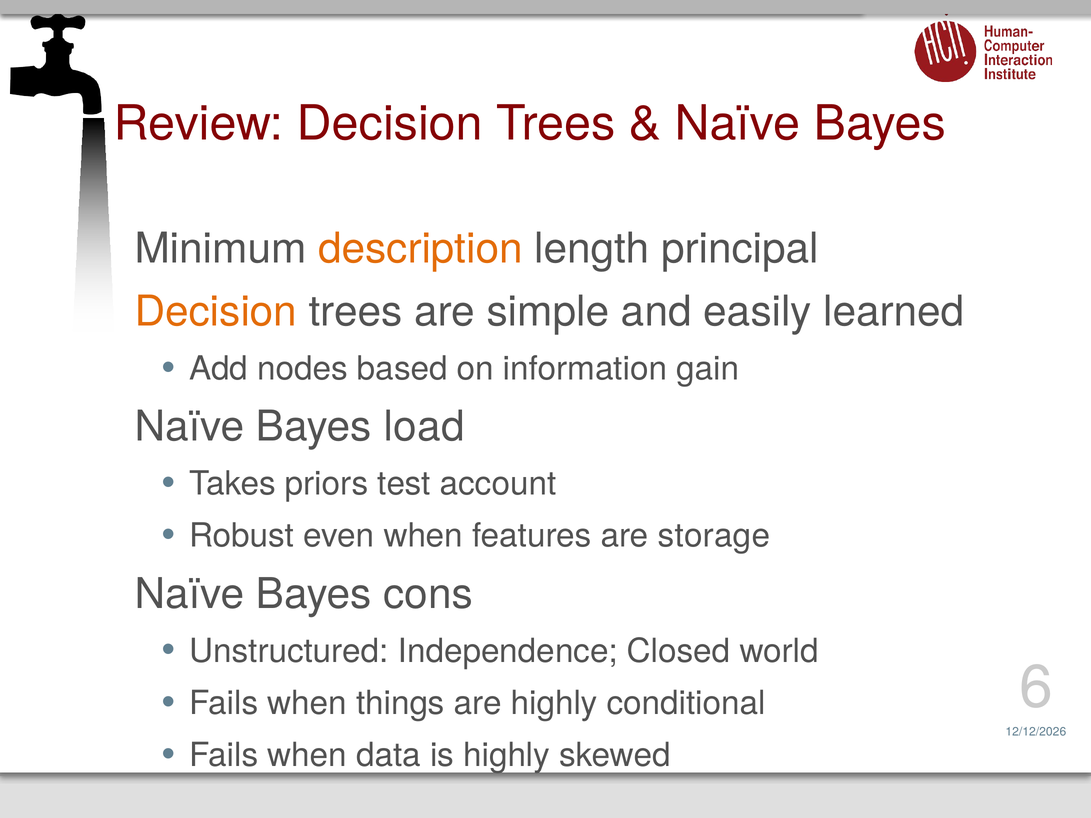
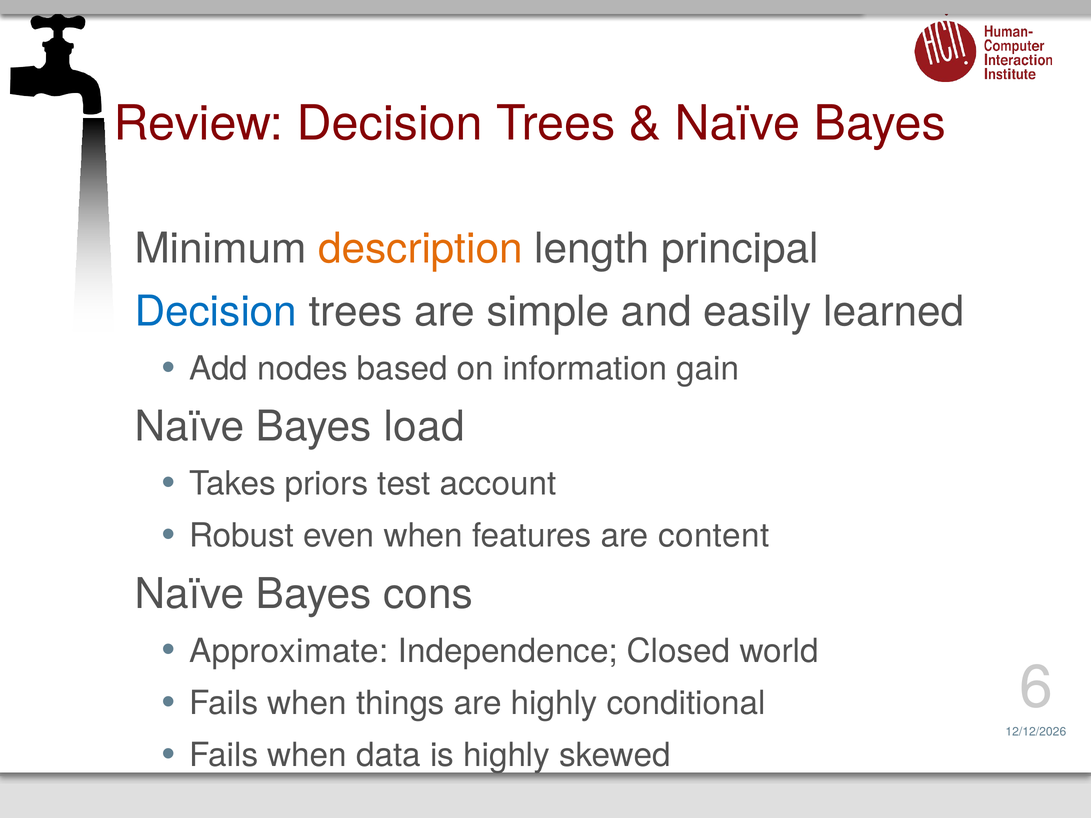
Decision colour: orange -> blue (216, 312)
storage: storage -> content (714, 536)
Unstructured: Unstructured -> Approximate (289, 651)
